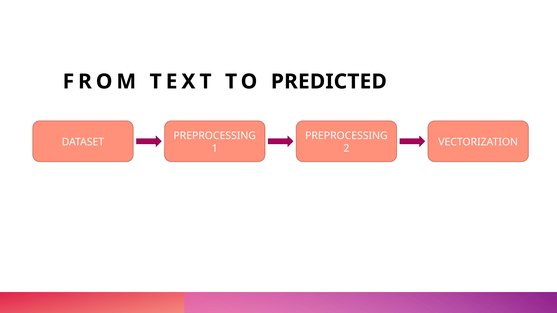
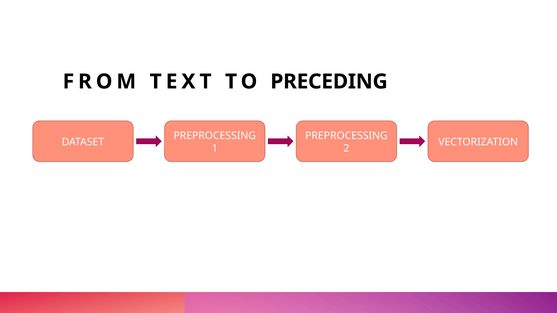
PREDICTED: PREDICTED -> PRECEDING (329, 82)
